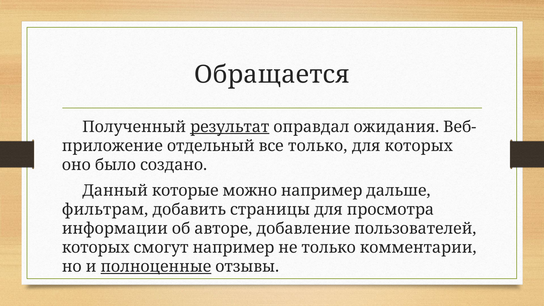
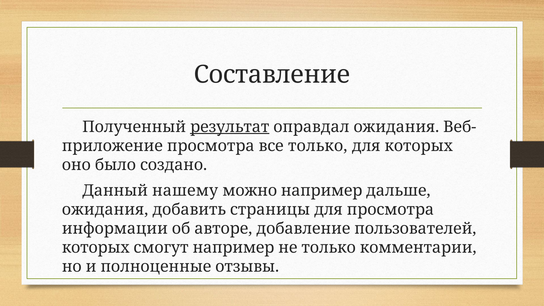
Обращается: Обращается -> Составление (272, 75)
отдельный: отдельный -> просмотра (211, 146)
которые: которые -> нашему (185, 191)
фильтрам: фильтрам -> ожидания (105, 210)
полноценные underline: present -> none (156, 267)
